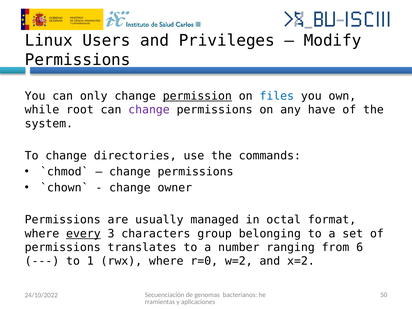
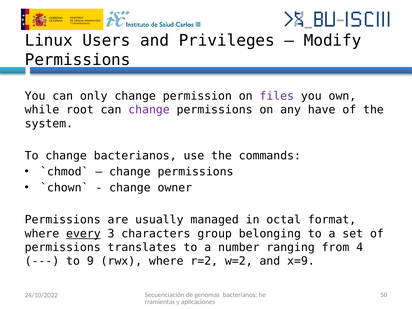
permission underline: present -> none (197, 96)
files colour: blue -> purple (277, 96)
change directories: directories -> bacterianos (135, 156)
6: 6 -> 4 (360, 247)
1: 1 -> 9 (90, 261)
r=0: r=0 -> r=2 (204, 261)
x=2: x=2 -> x=9 (301, 261)
